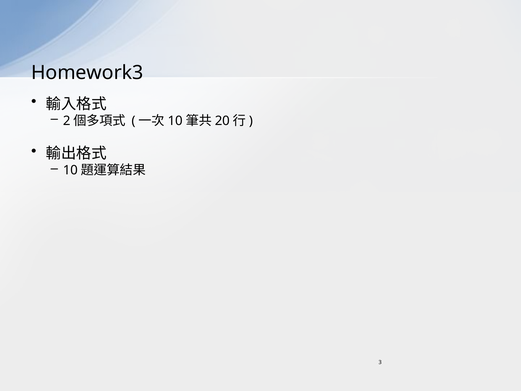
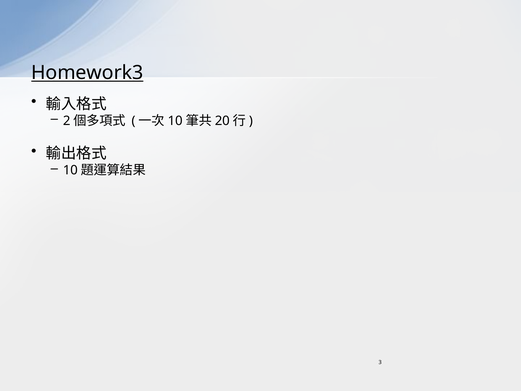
Homework3 underline: none -> present (87, 73)
